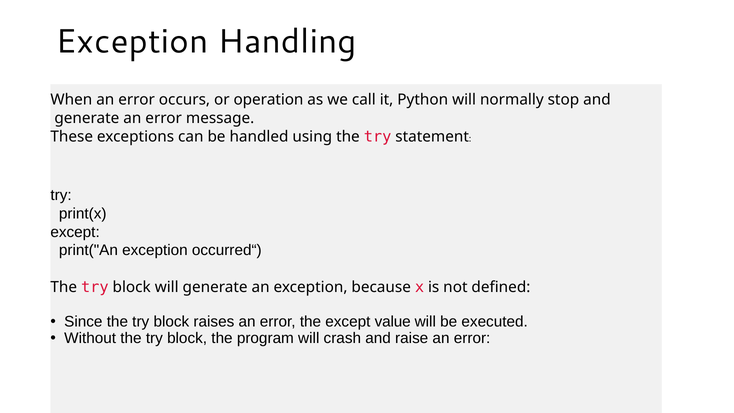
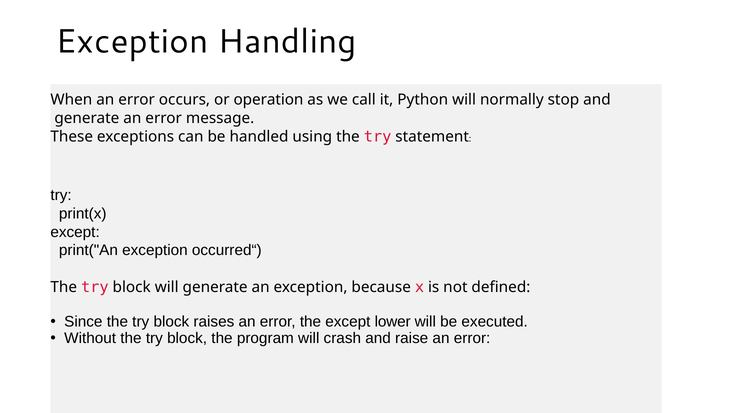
value: value -> lower (393, 322)
